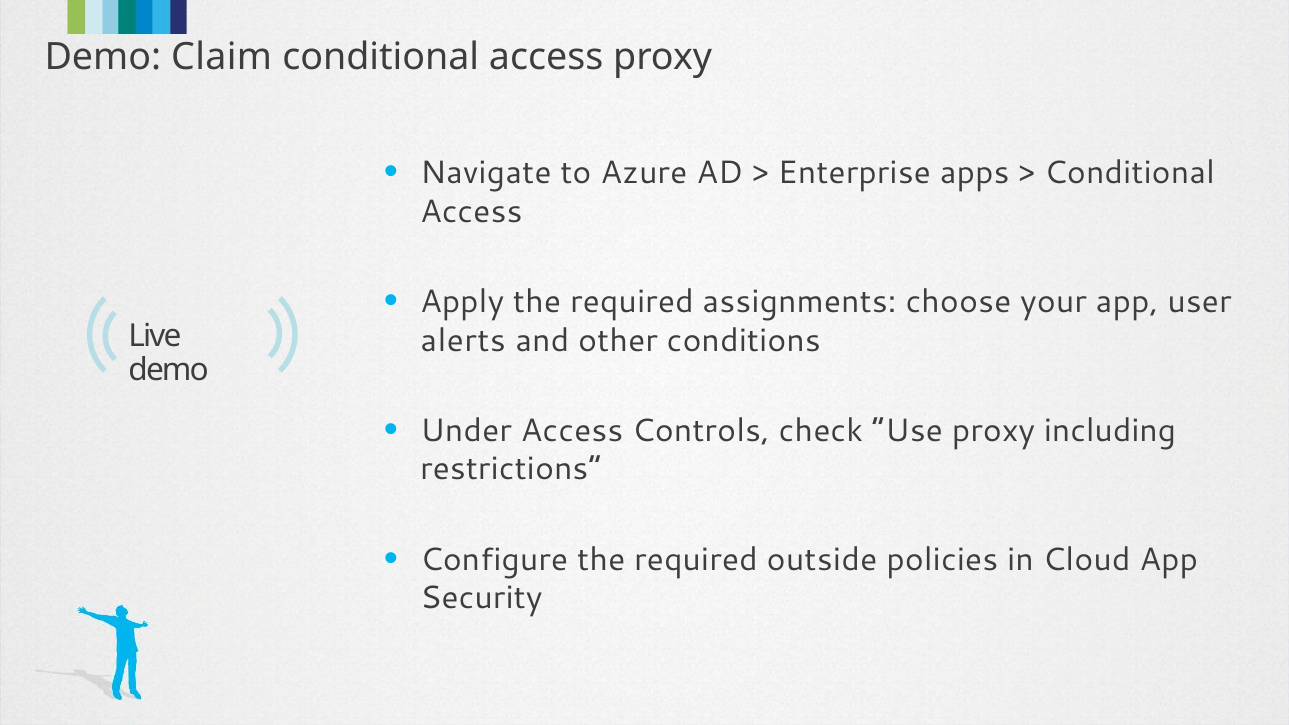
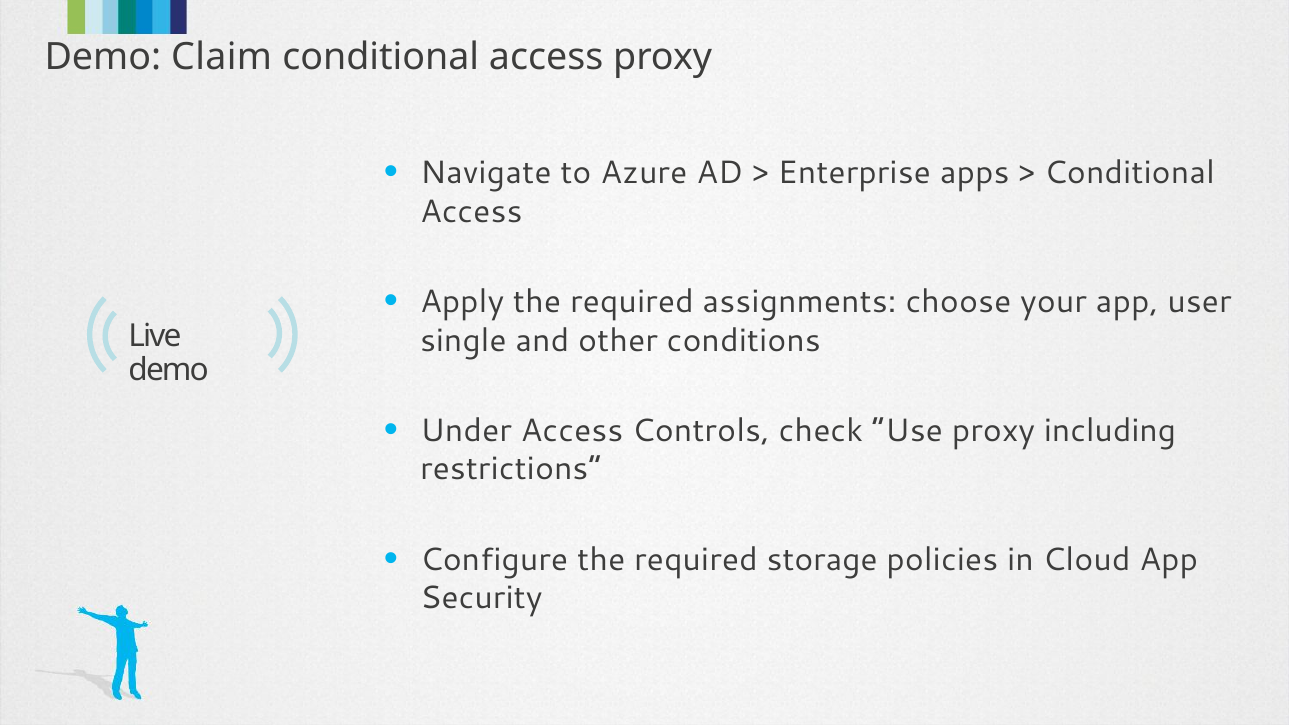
alerts: alerts -> single (463, 340)
outside: outside -> storage (822, 560)
